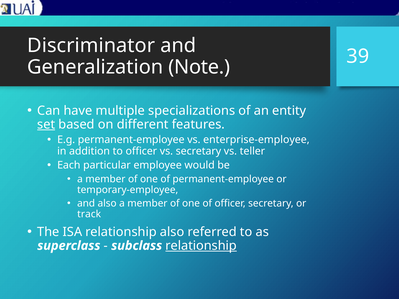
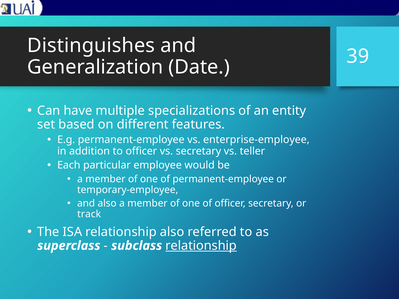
Discriminator: Discriminator -> Distinguishes (91, 46)
Note: Note -> Date (199, 67)
set underline: present -> none (46, 125)
